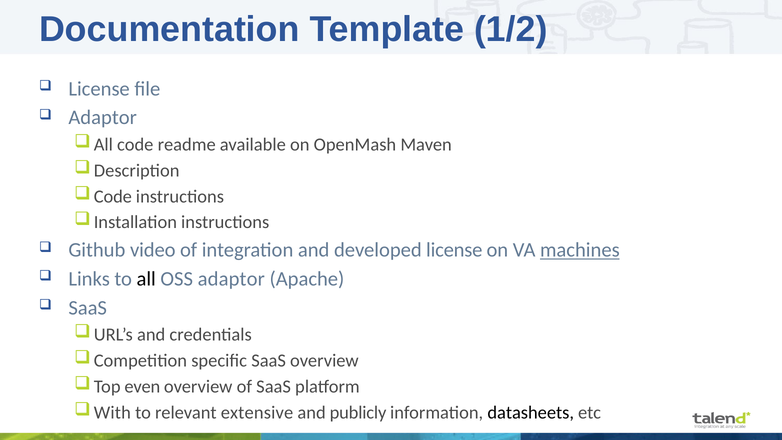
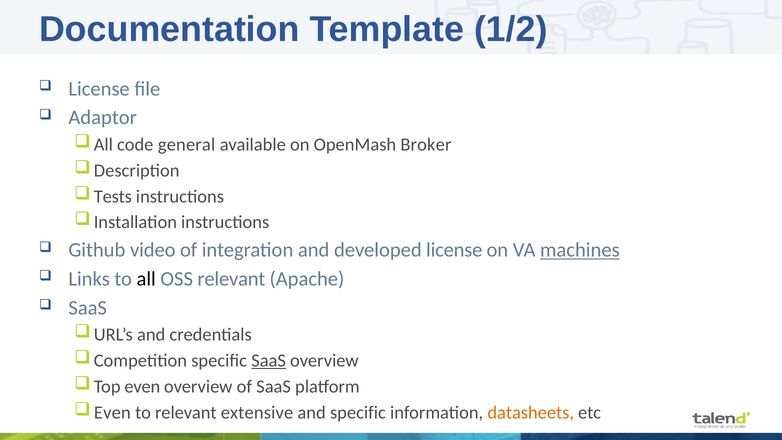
readme: readme -> general (187, 145)
Maven: Maven -> Broker (426, 145)
Code: Code -> Tests (113, 196)
OSS adaptor: adaptor -> relevant (231, 279)
SaaS underline: none -> present (269, 361)
With: With -> Even (112, 412)
and publicly: publicly -> specific (358, 412)
datasheets colour: black -> orange (531, 412)
